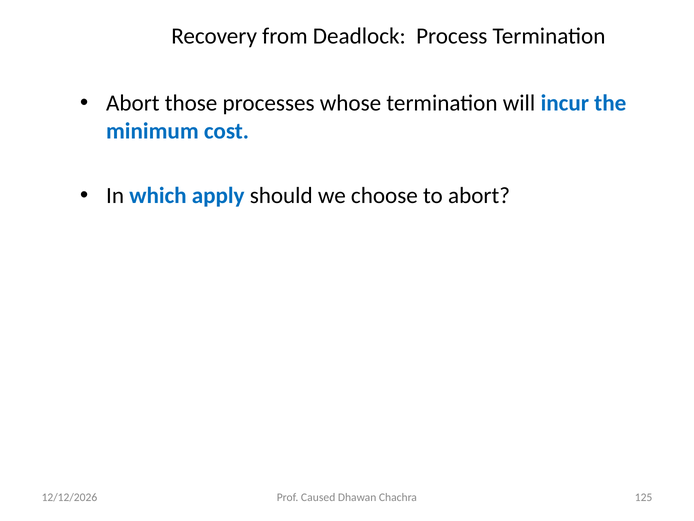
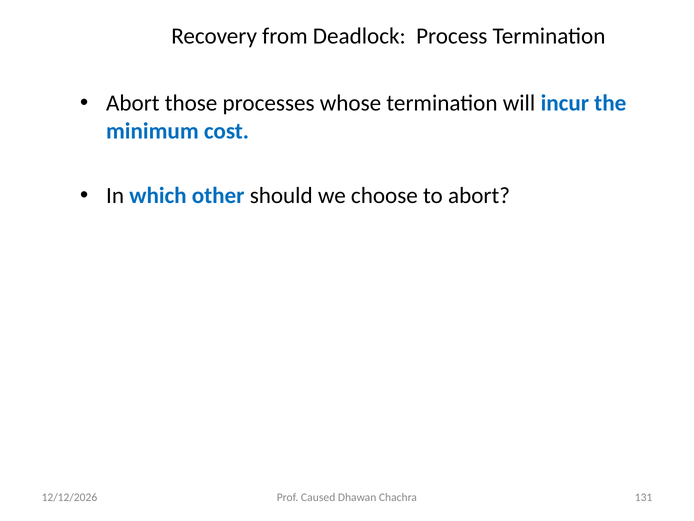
apply: apply -> other (218, 196)
125: 125 -> 131 (644, 497)
